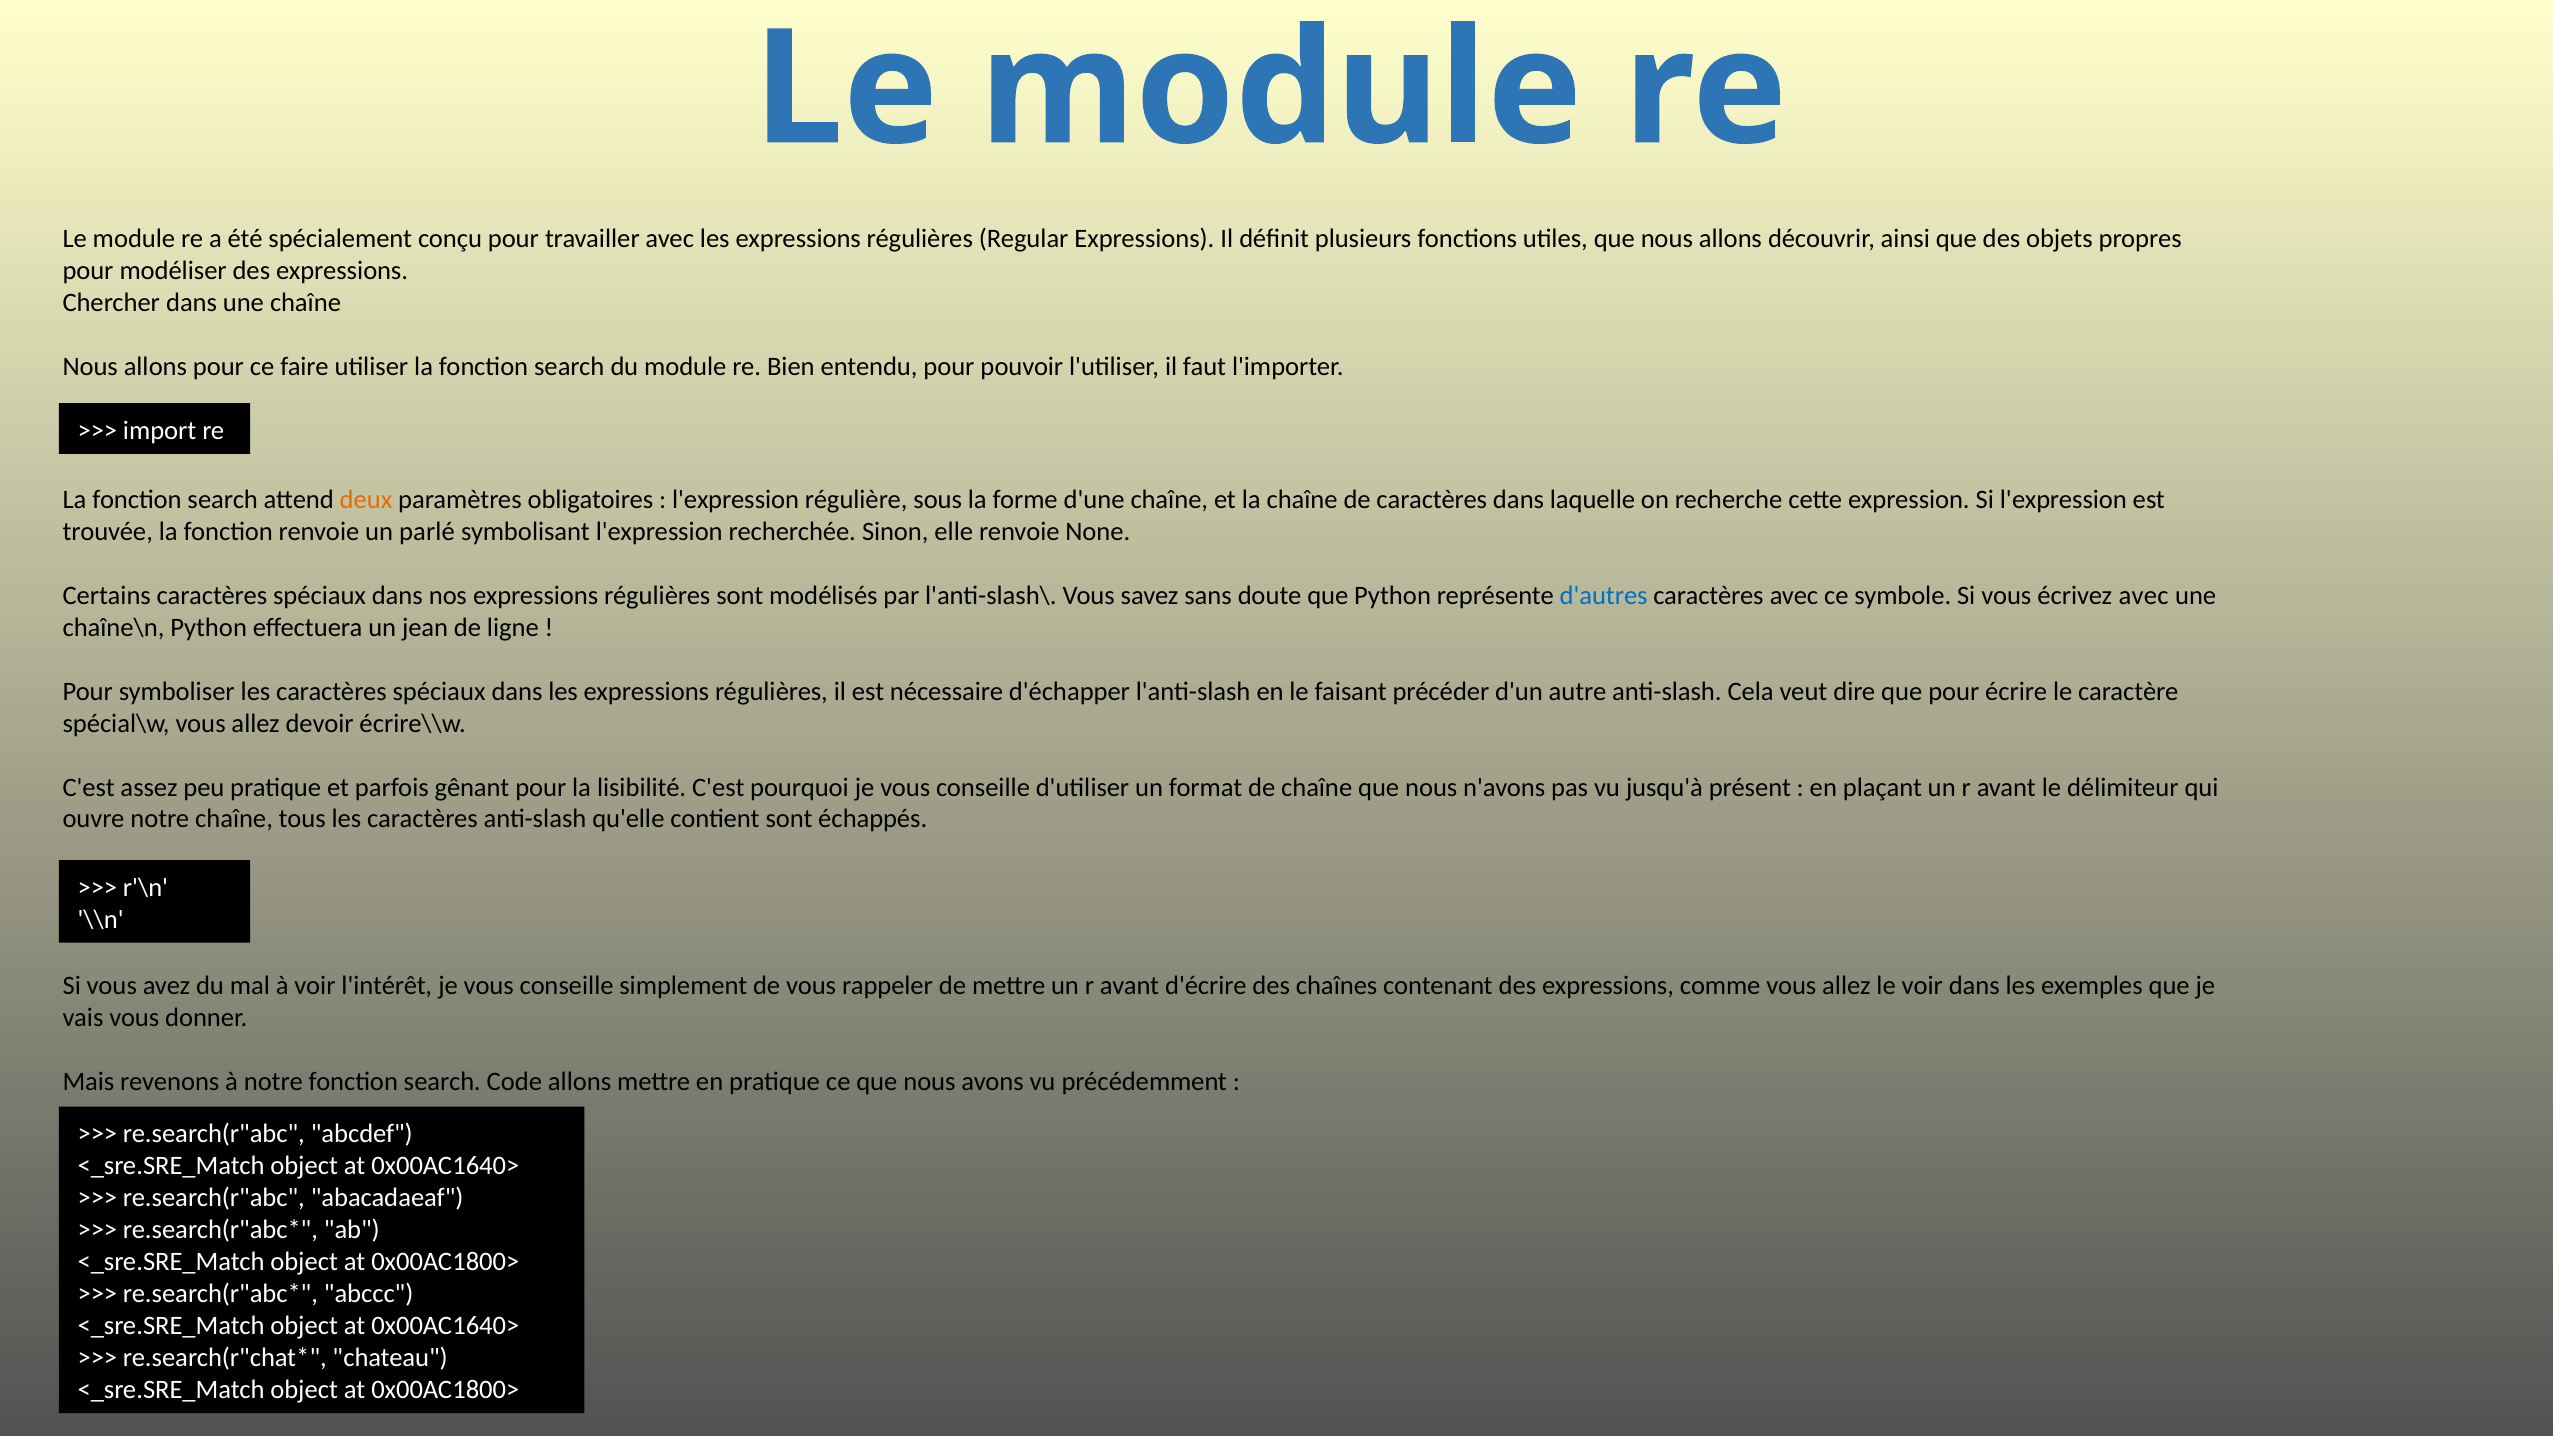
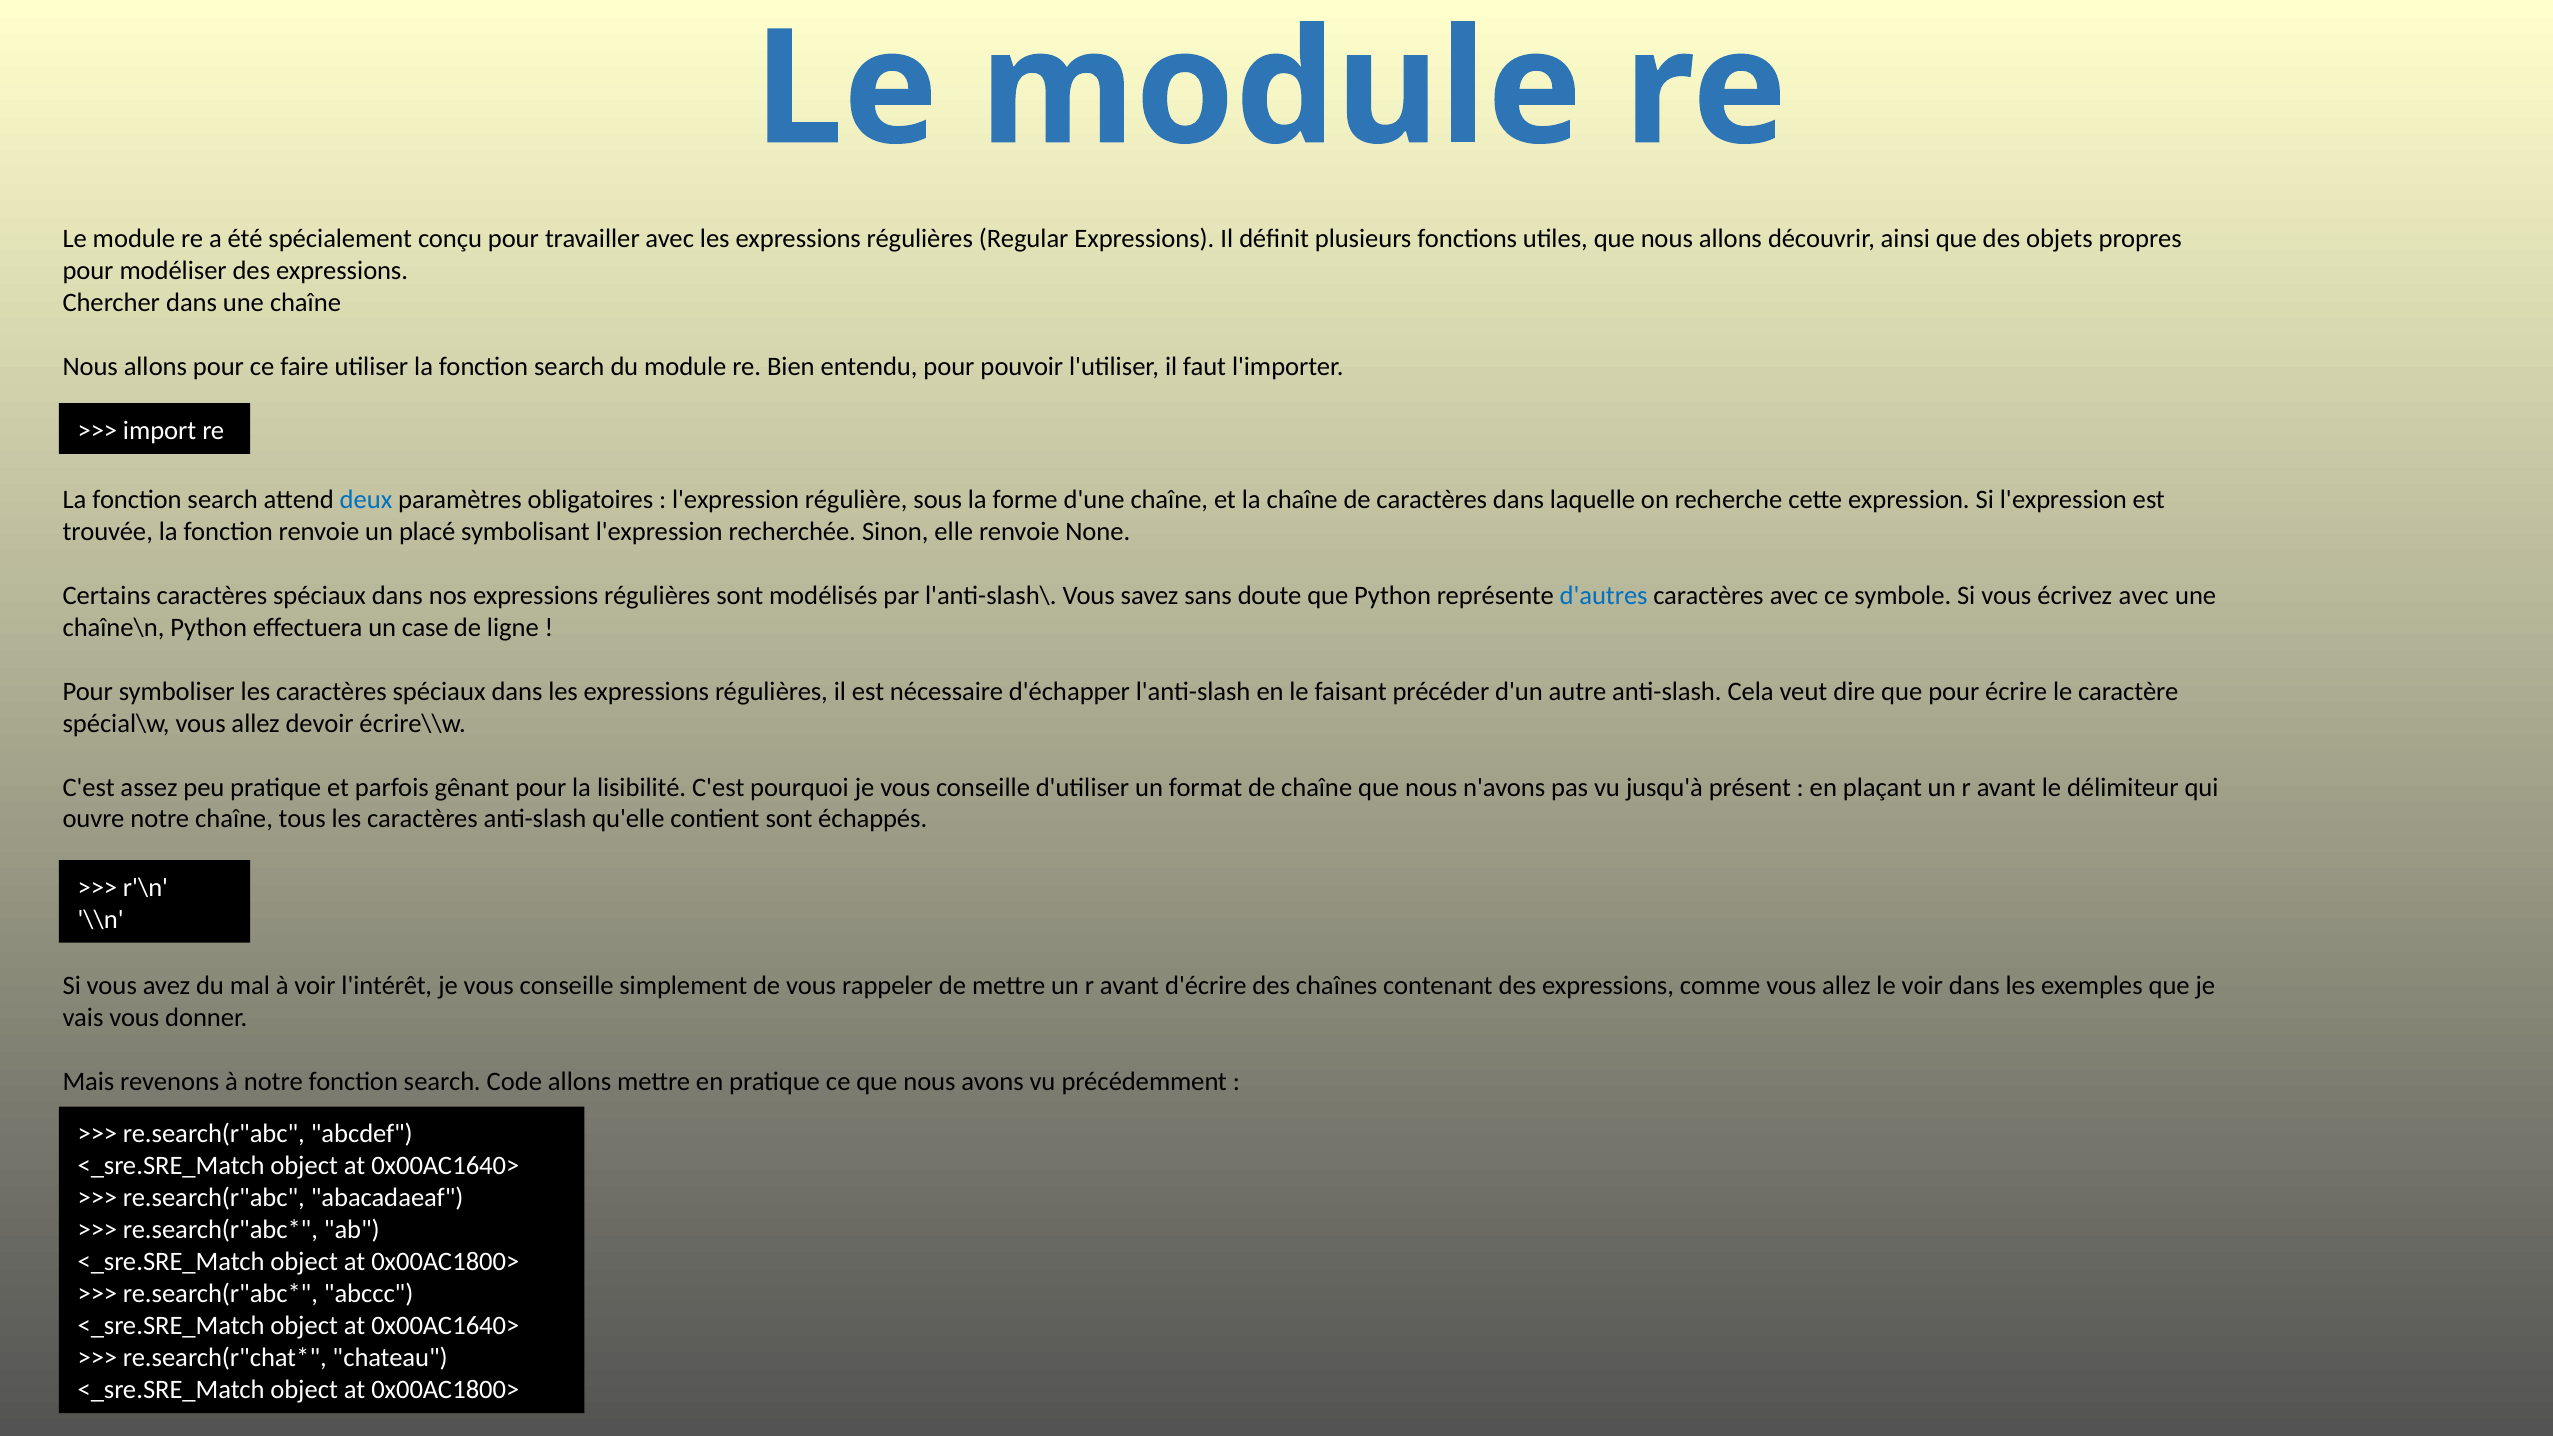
deux colour: orange -> blue (366, 500)
parlé: parlé -> placé (427, 532)
jean: jean -> case (425, 627)
